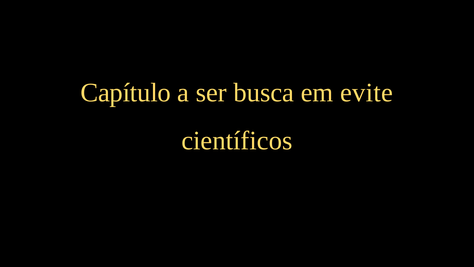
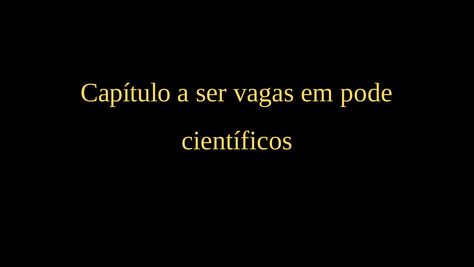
busca: busca -> vagas (264, 92)
evite: evite -> pode (366, 92)
